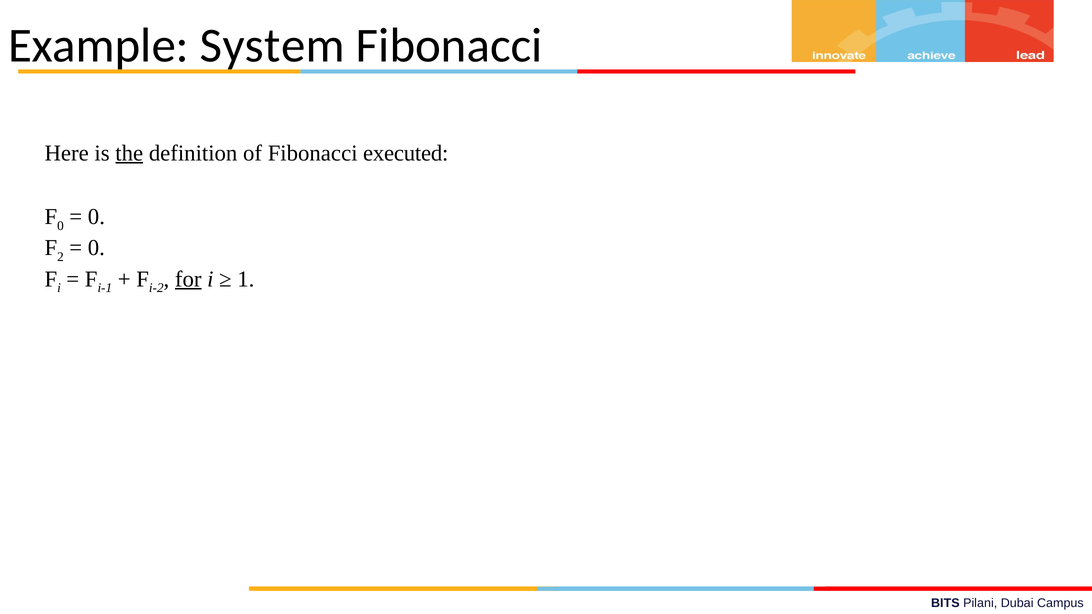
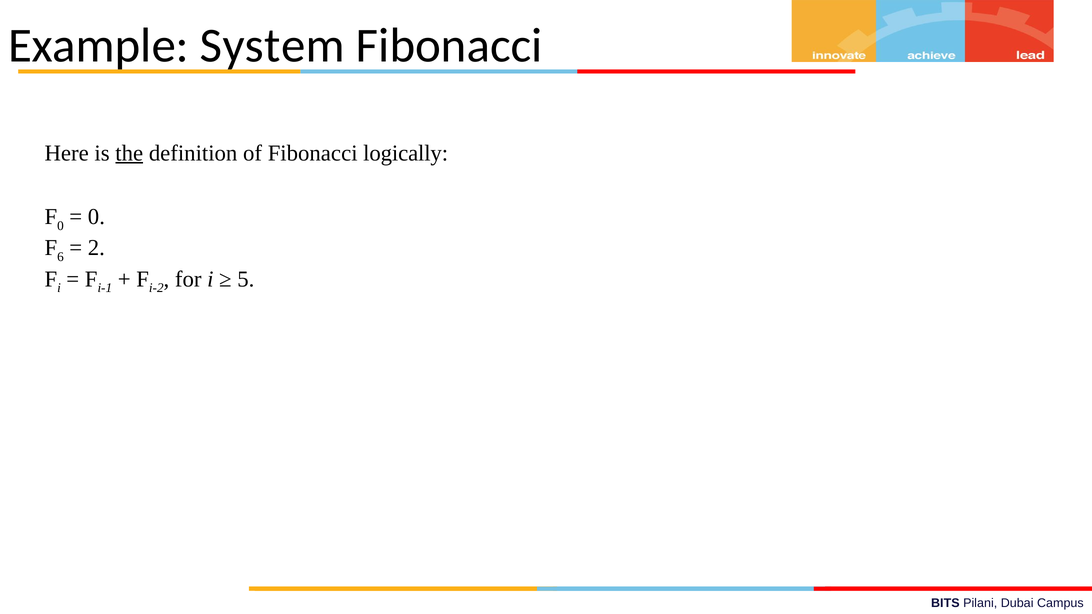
executed: executed -> logically (406, 153)
2: 2 -> 6 (60, 257)
0: 0 -> 2 (96, 248)
for underline: present -> none (188, 279)
1: 1 -> 5 (246, 279)
